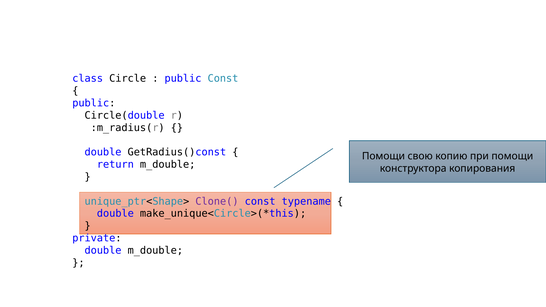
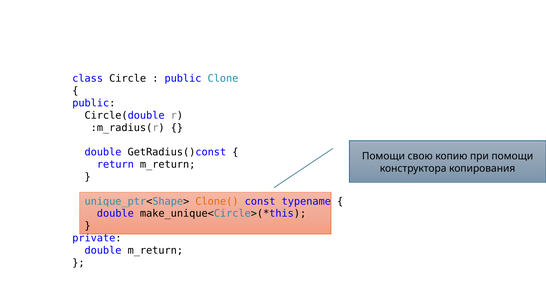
public Const: Const -> Clone (223, 79)
return m_double: m_double -> m_return (168, 165)
Clone( colour: purple -> orange (217, 201)
double m_double: m_double -> m_return (155, 251)
